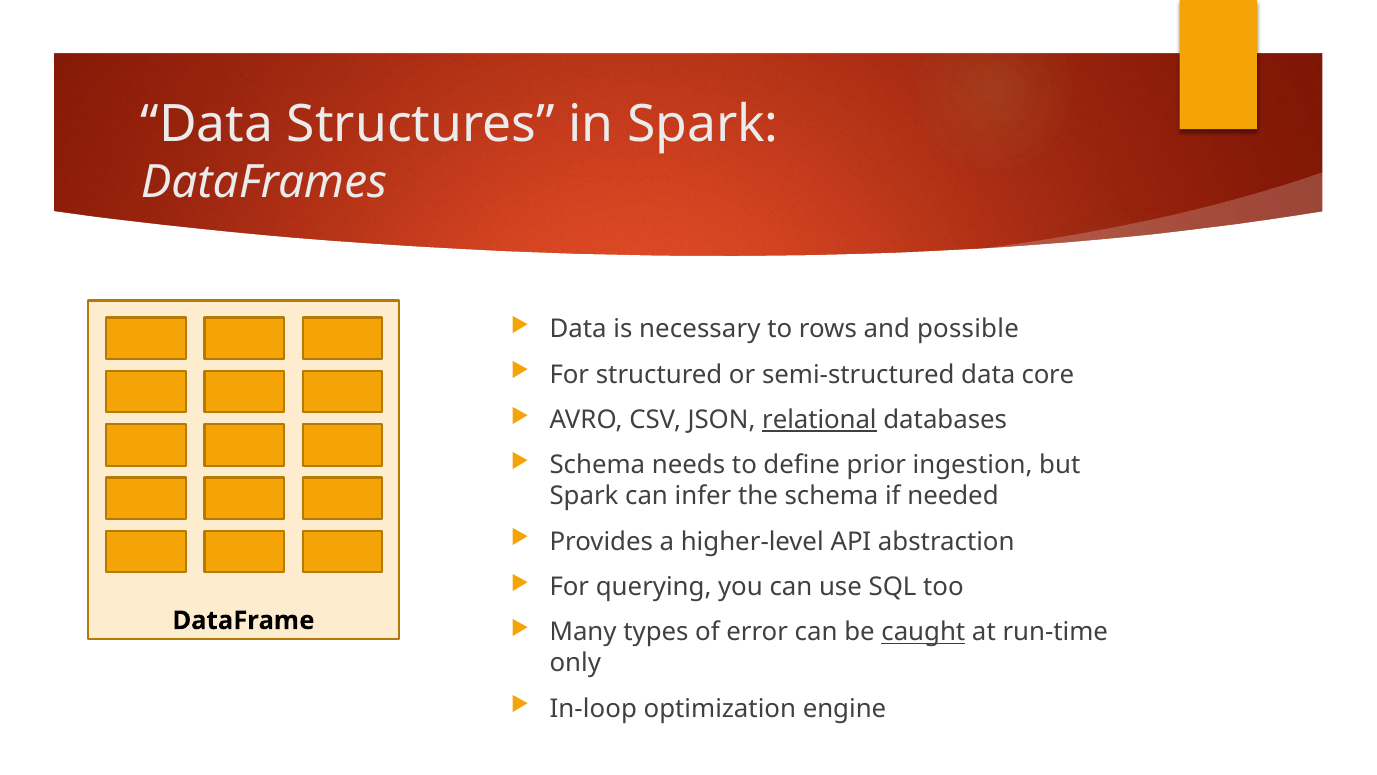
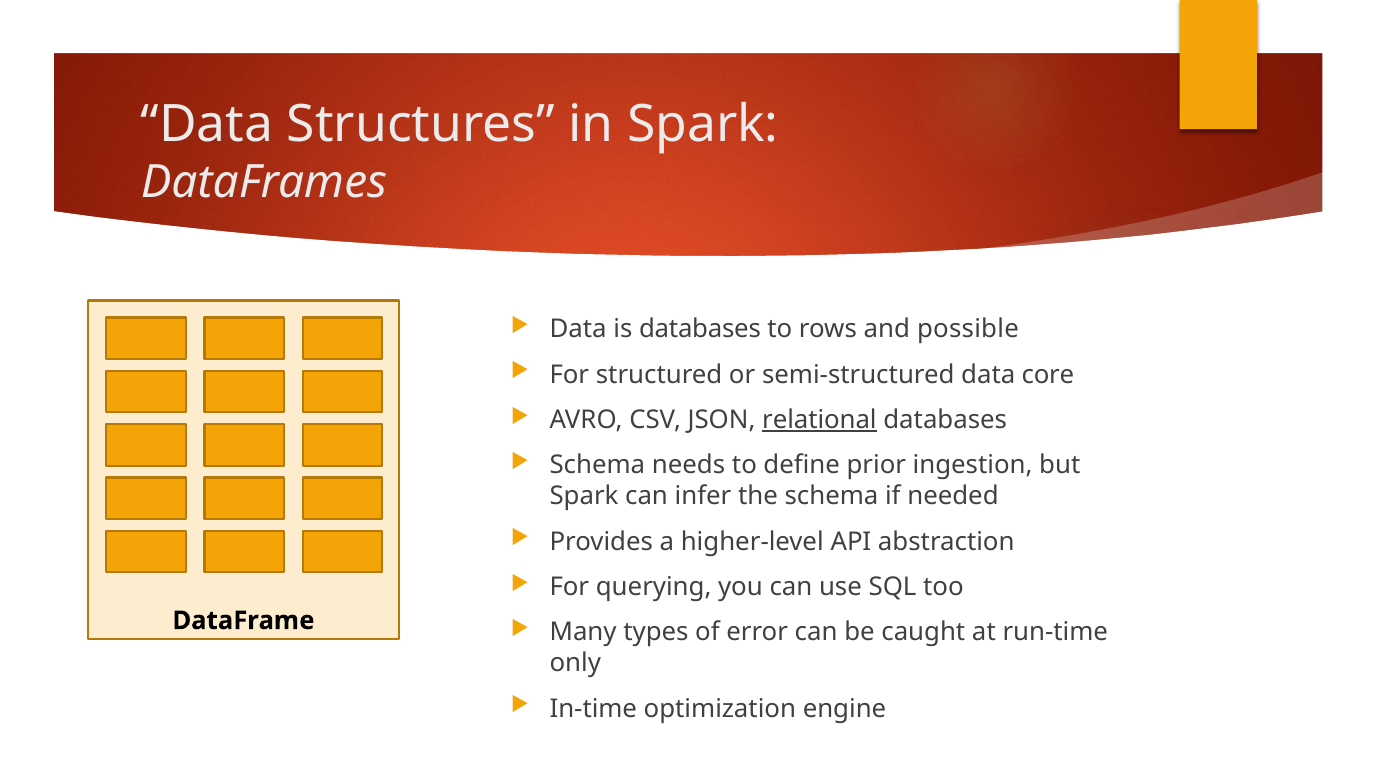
is necessary: necessary -> databases (700, 329)
caught underline: present -> none (923, 632)
In-loop: In-loop -> In-time (593, 708)
